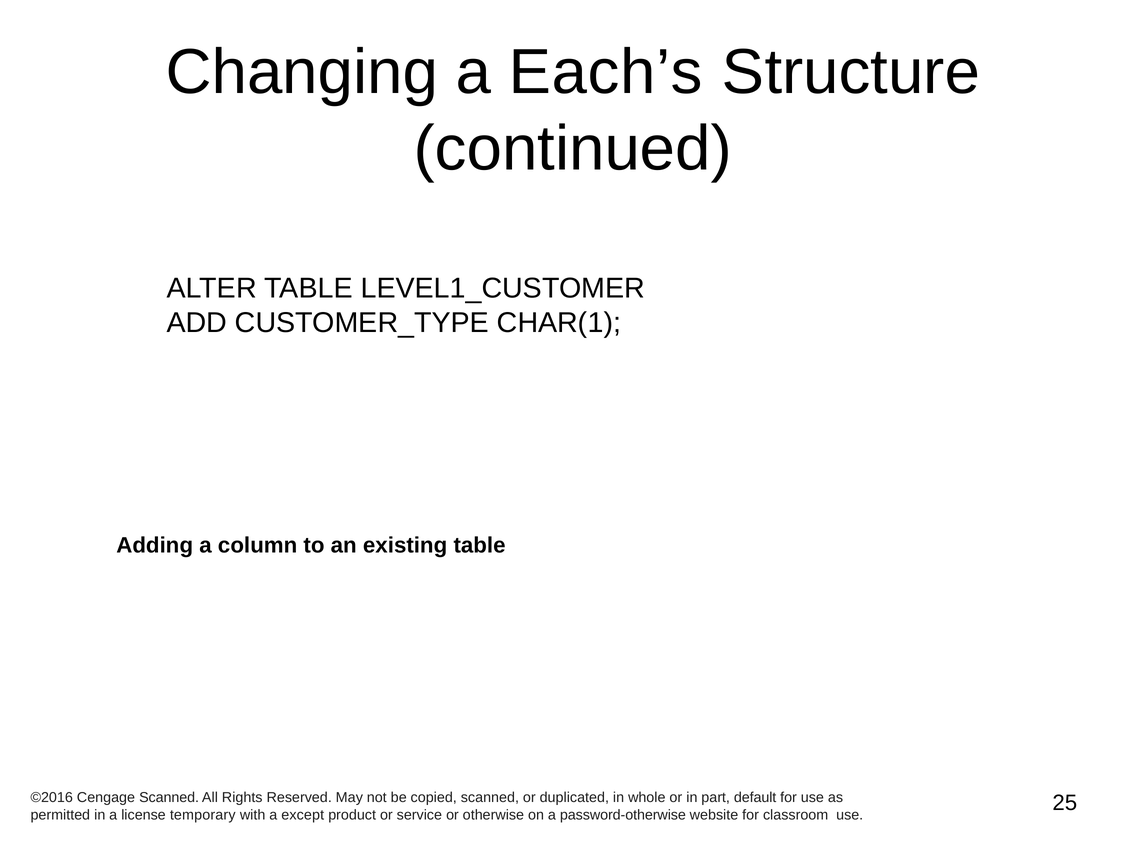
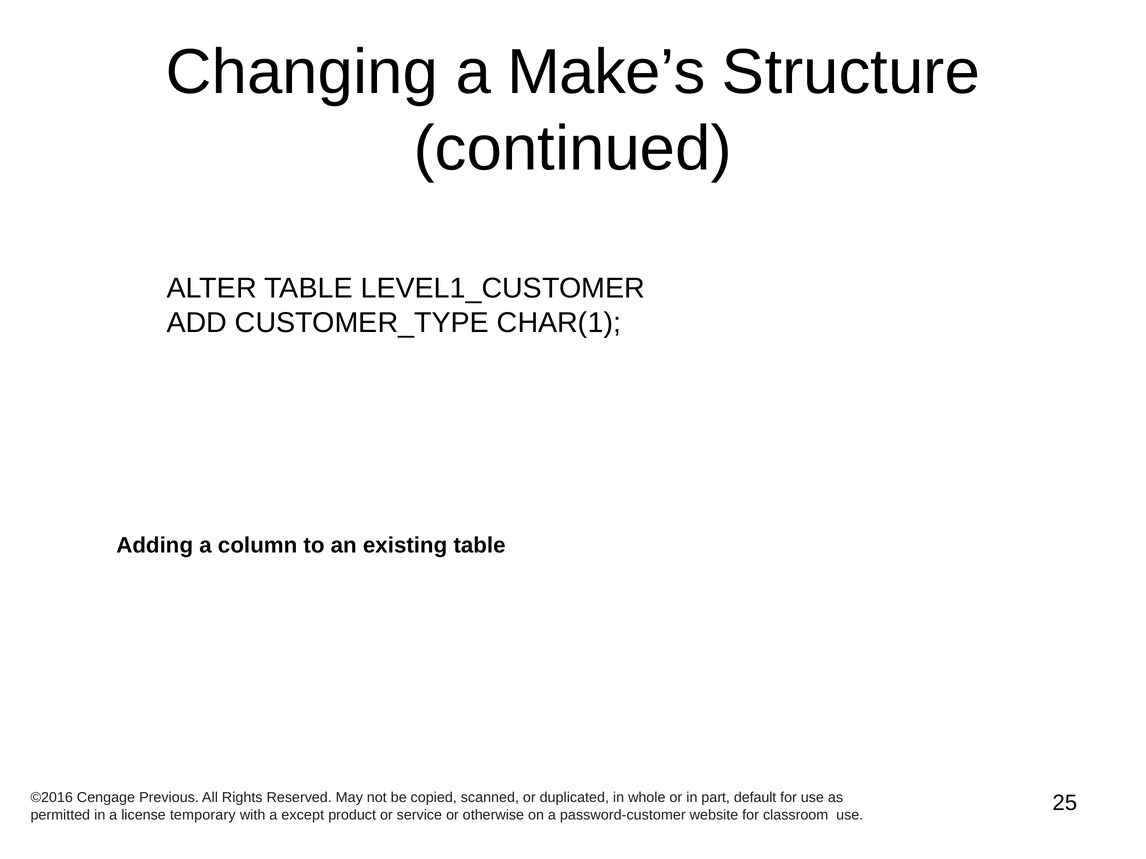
Each’s: Each’s -> Make’s (606, 72)
Cengage Scanned: Scanned -> Previous (169, 798)
password-otherwise: password-otherwise -> password-customer (623, 815)
